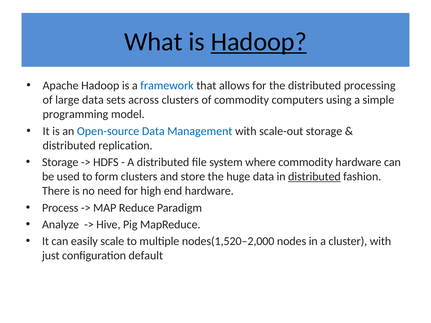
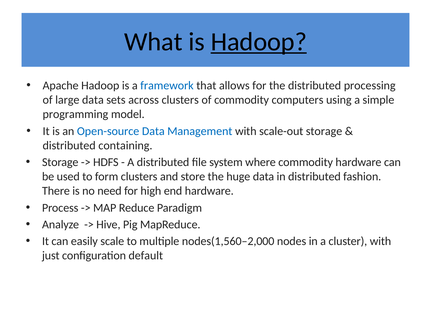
replication: replication -> containing (125, 146)
distributed underline: present -> none (314, 177)
nodes(1,520–2,000: nodes(1,520–2,000 -> nodes(1,560–2,000 (228, 241)
